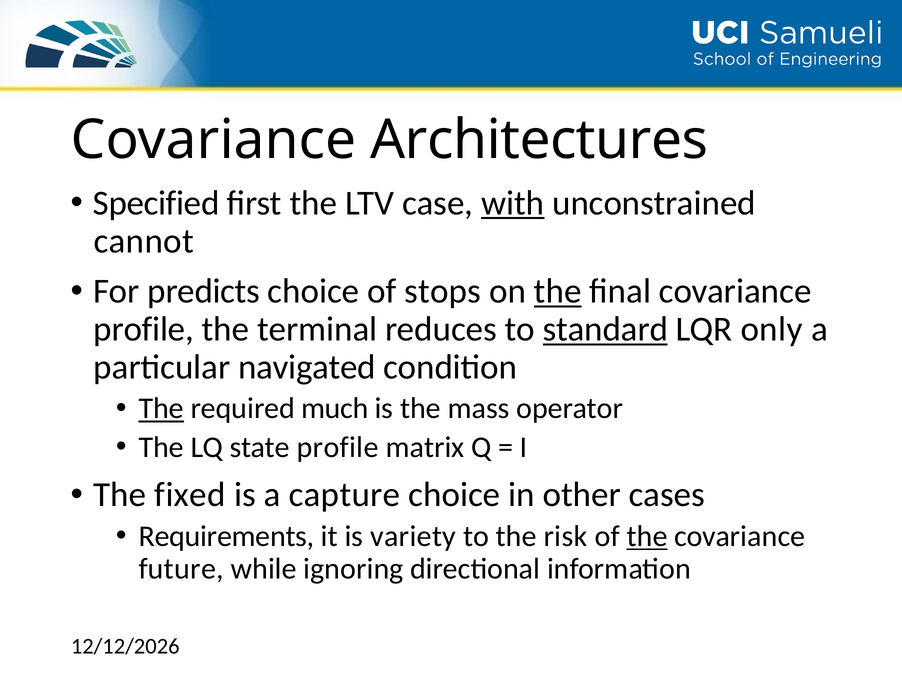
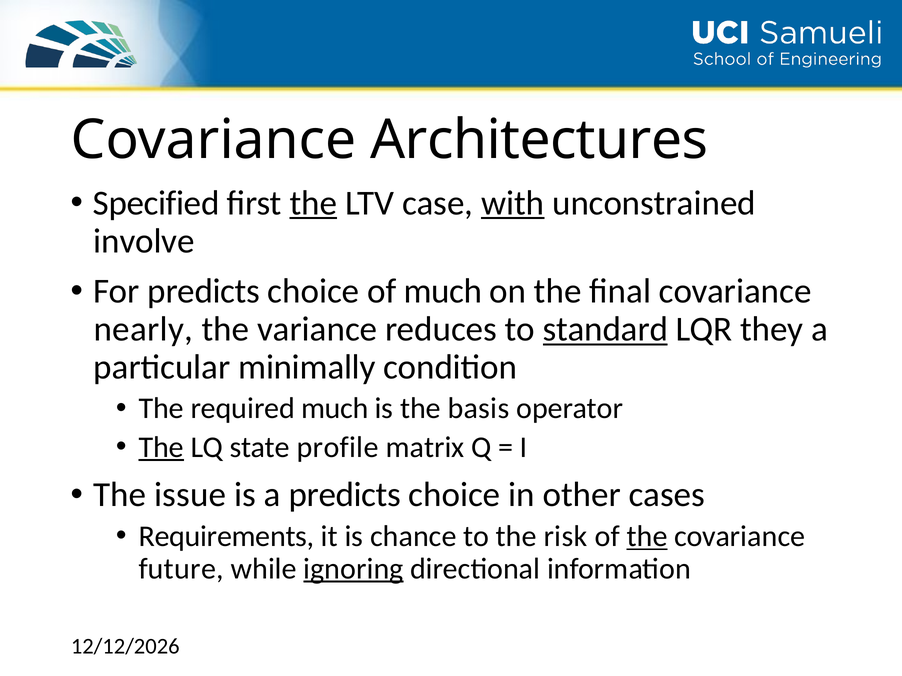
the underline: none -> present (313, 203)
cannot: cannot -> involve (144, 241)
of stops: stops -> much (443, 292)
the underline: present -> none (558, 292)
profile: profile -> nearly (143, 329)
terminal: terminal -> variance (317, 329)
only: only -> they (772, 329)
navigated: navigated -> minimally (307, 367)
The underline: present -> none (161, 409)
mass: mass -> basis (478, 409)
The underline: none -> present (161, 448)
fixed: fixed -> issue (190, 495)
a capture: capture -> predicts (345, 495)
variety: variety -> chance (413, 537)
ignoring underline: none -> present (353, 569)
